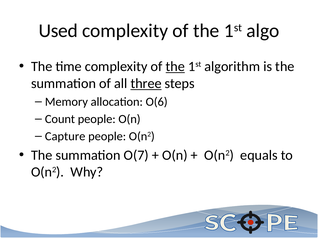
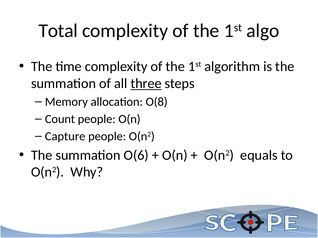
Used: Used -> Total (58, 31)
the underline: present -> none (175, 67)
O(6: O(6 -> O(8 (157, 102)
O(7: O(7 -> O(6 (136, 155)
